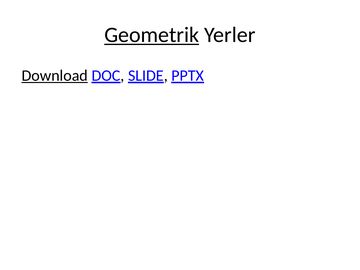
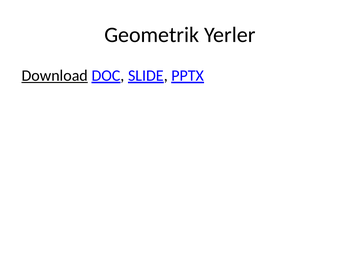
Geometrik underline: present -> none (152, 35)
